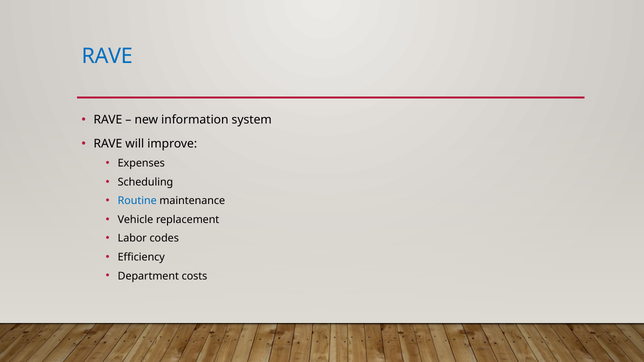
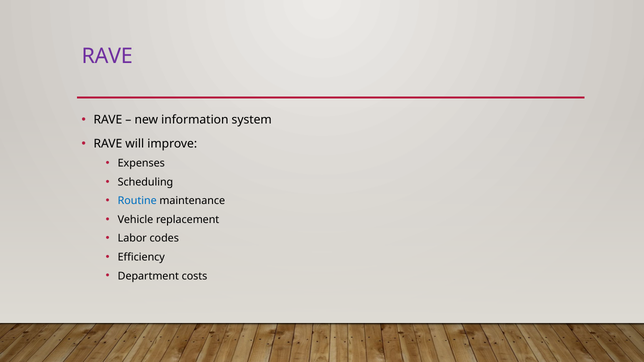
RAVE colour: blue -> purple (107, 56)
